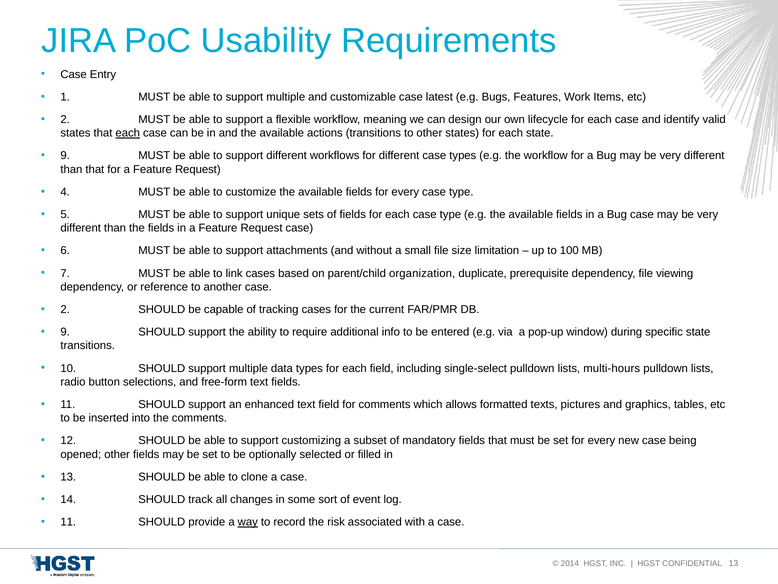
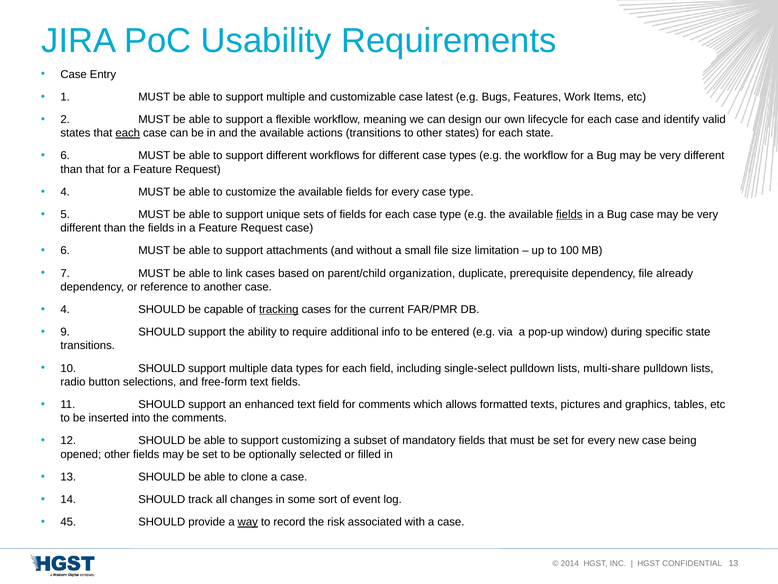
9: 9 -> 6 (65, 156)
fields underline: none -> present (569, 214)
viewing: viewing -> already (675, 273)
2: 2 -> 4 (65, 309)
tracking underline: none -> present (279, 309)
multi-hours: multi-hours -> multi-share (612, 368)
11: 11 -> 45 (68, 522)
